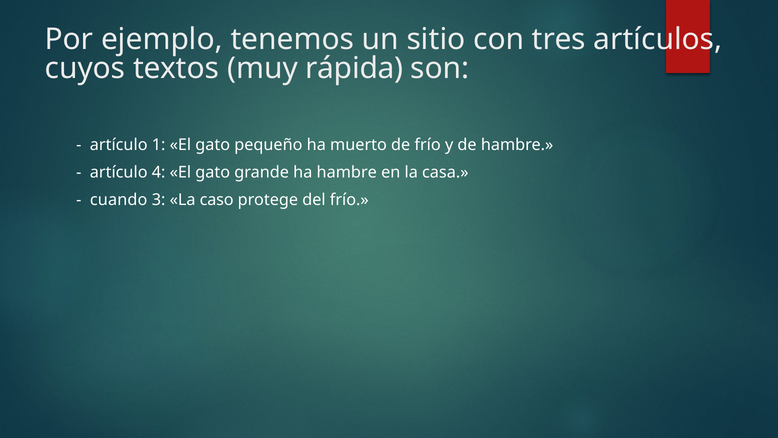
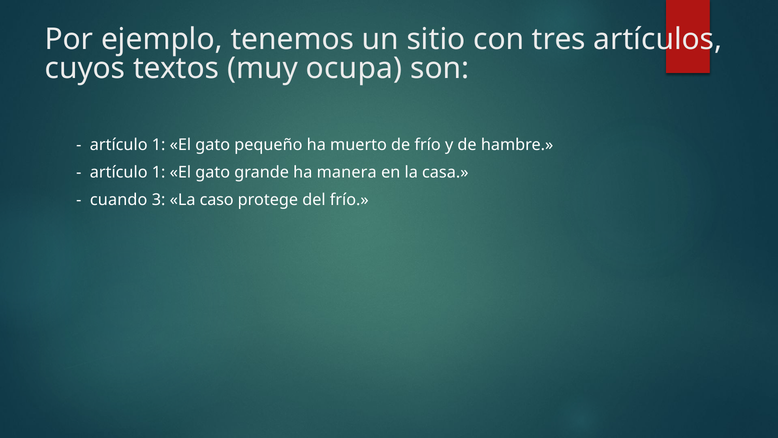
rápida: rápida -> ocupa (354, 68)
4: 4 -> 1 (159, 172)
ha hambre: hambre -> manera (347, 172)
